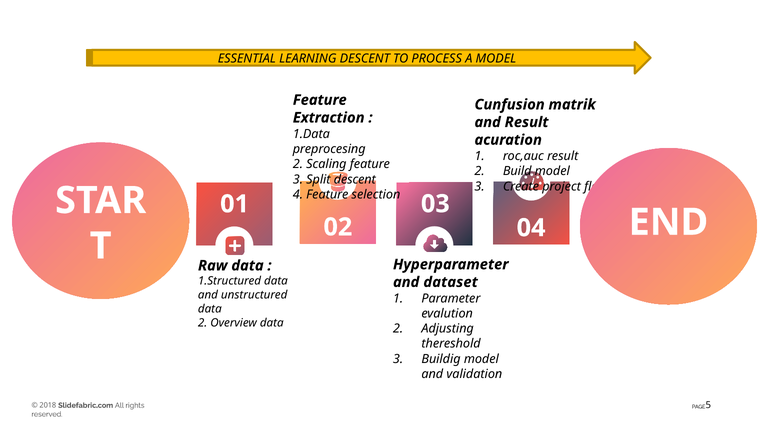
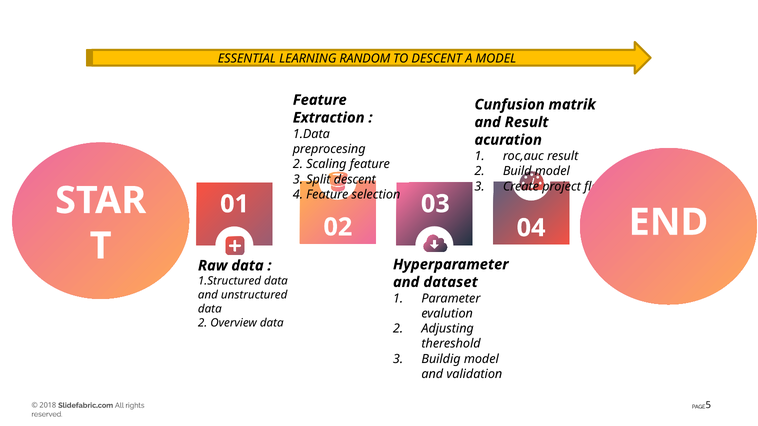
LEARNING DESCENT: DESCENT -> RANDOM (365, 59)
TO PROCESS: PROCESS -> DESCENT (437, 59)
